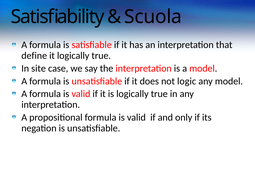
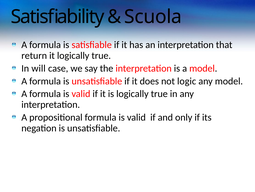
define: define -> return (34, 55)
site: site -> will (39, 68)
